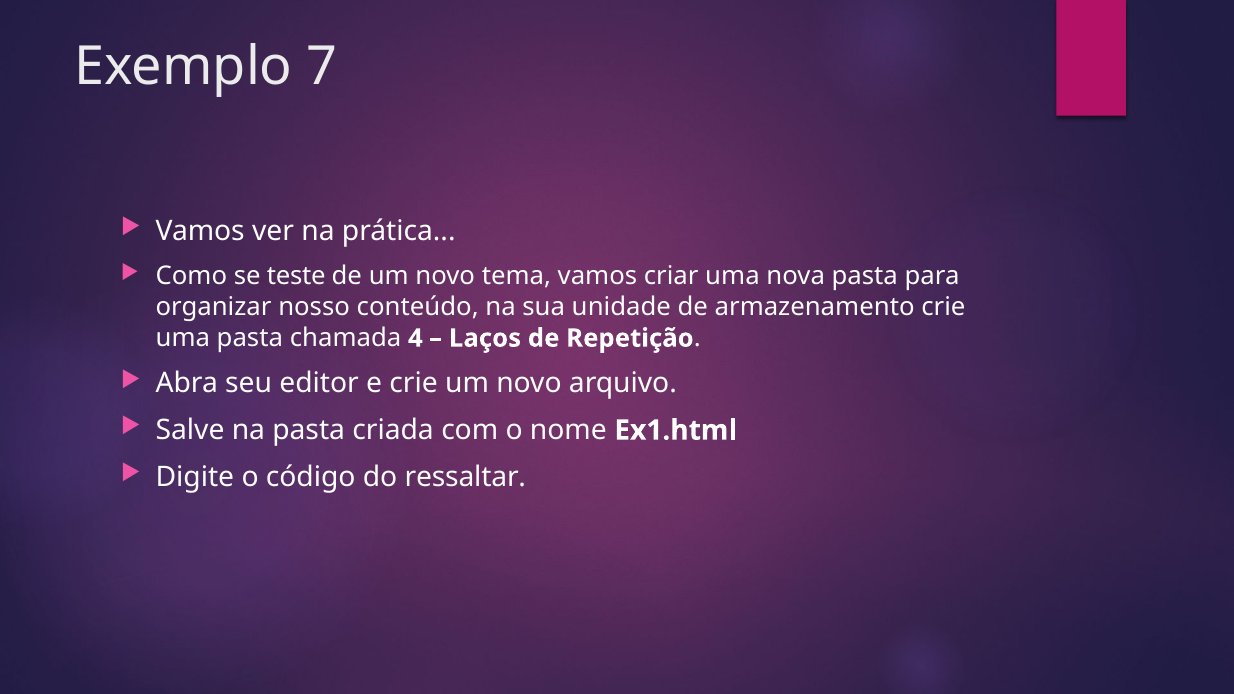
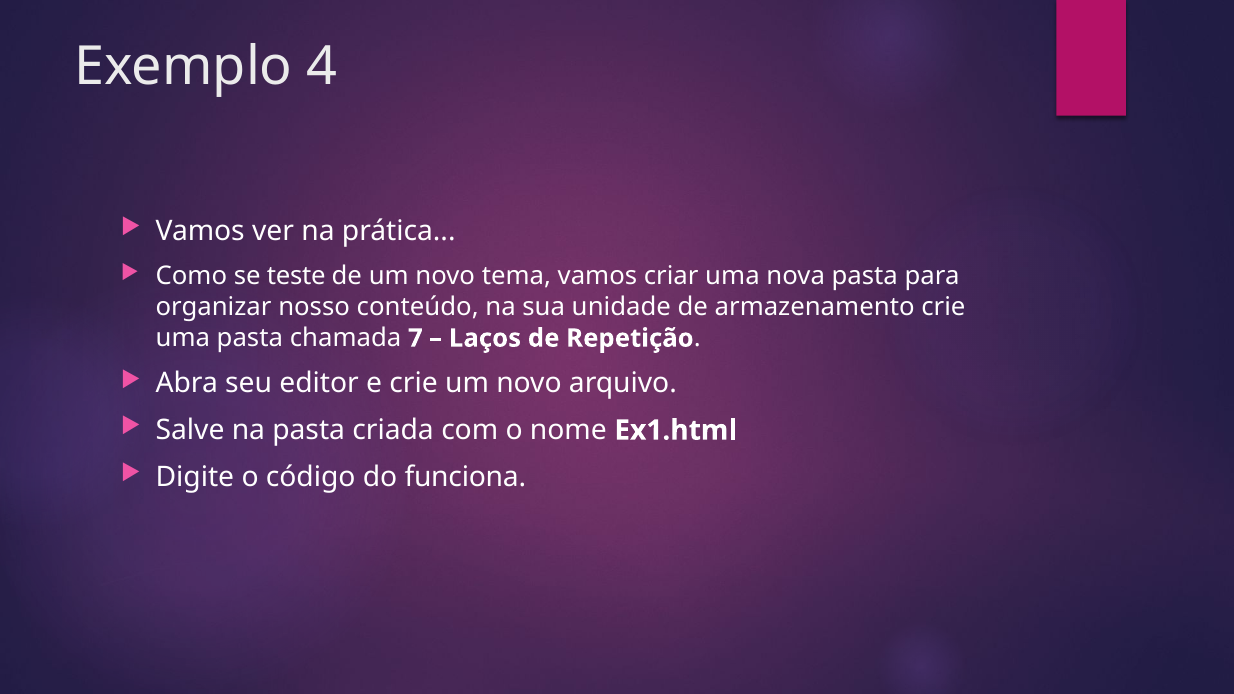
7: 7 -> 4 (322, 66)
4: 4 -> 7 (415, 338)
ressaltar: ressaltar -> funciona (465, 477)
